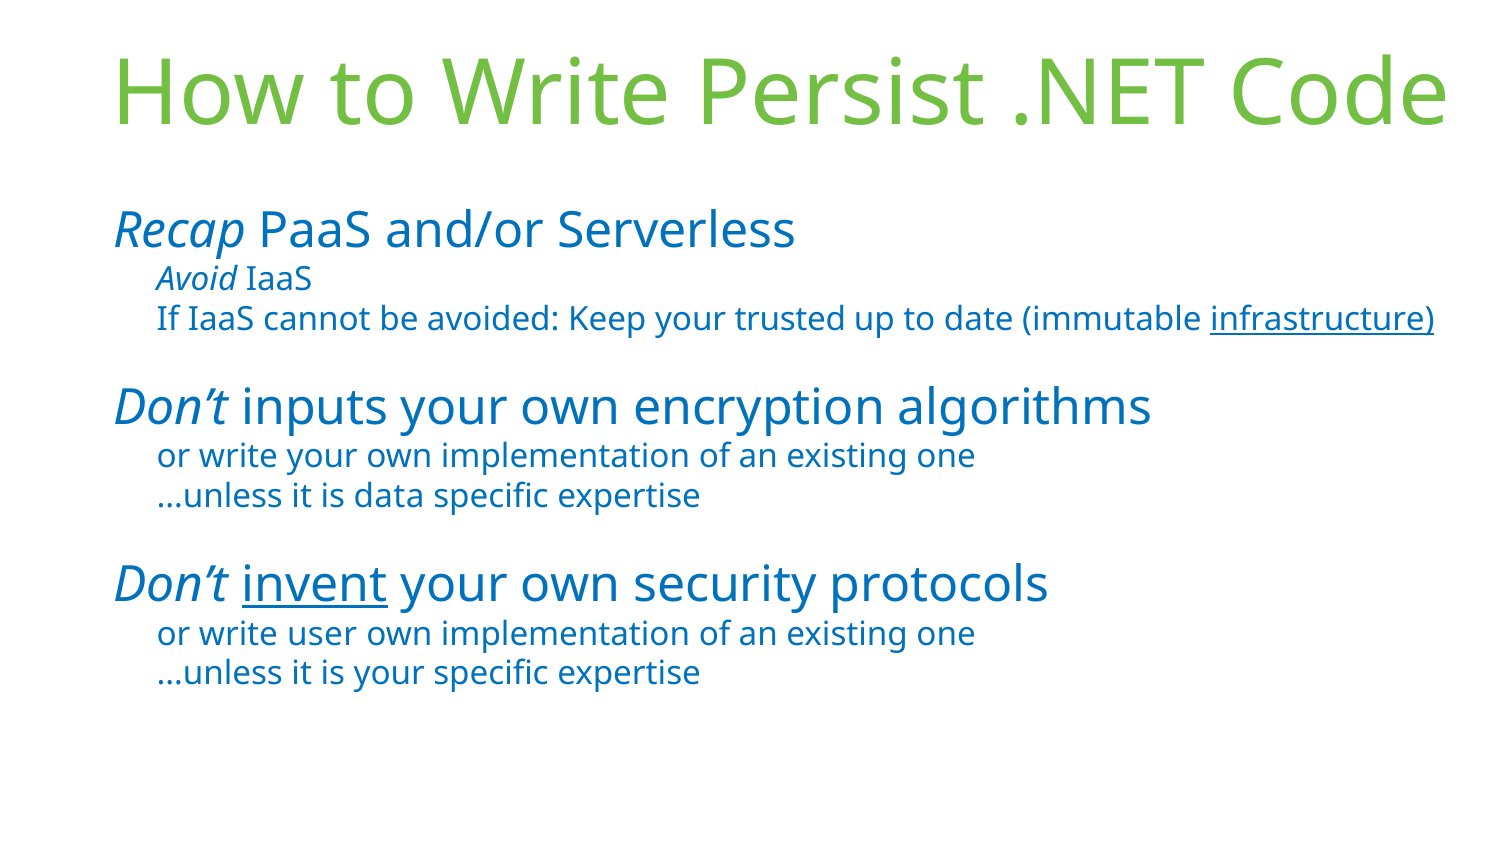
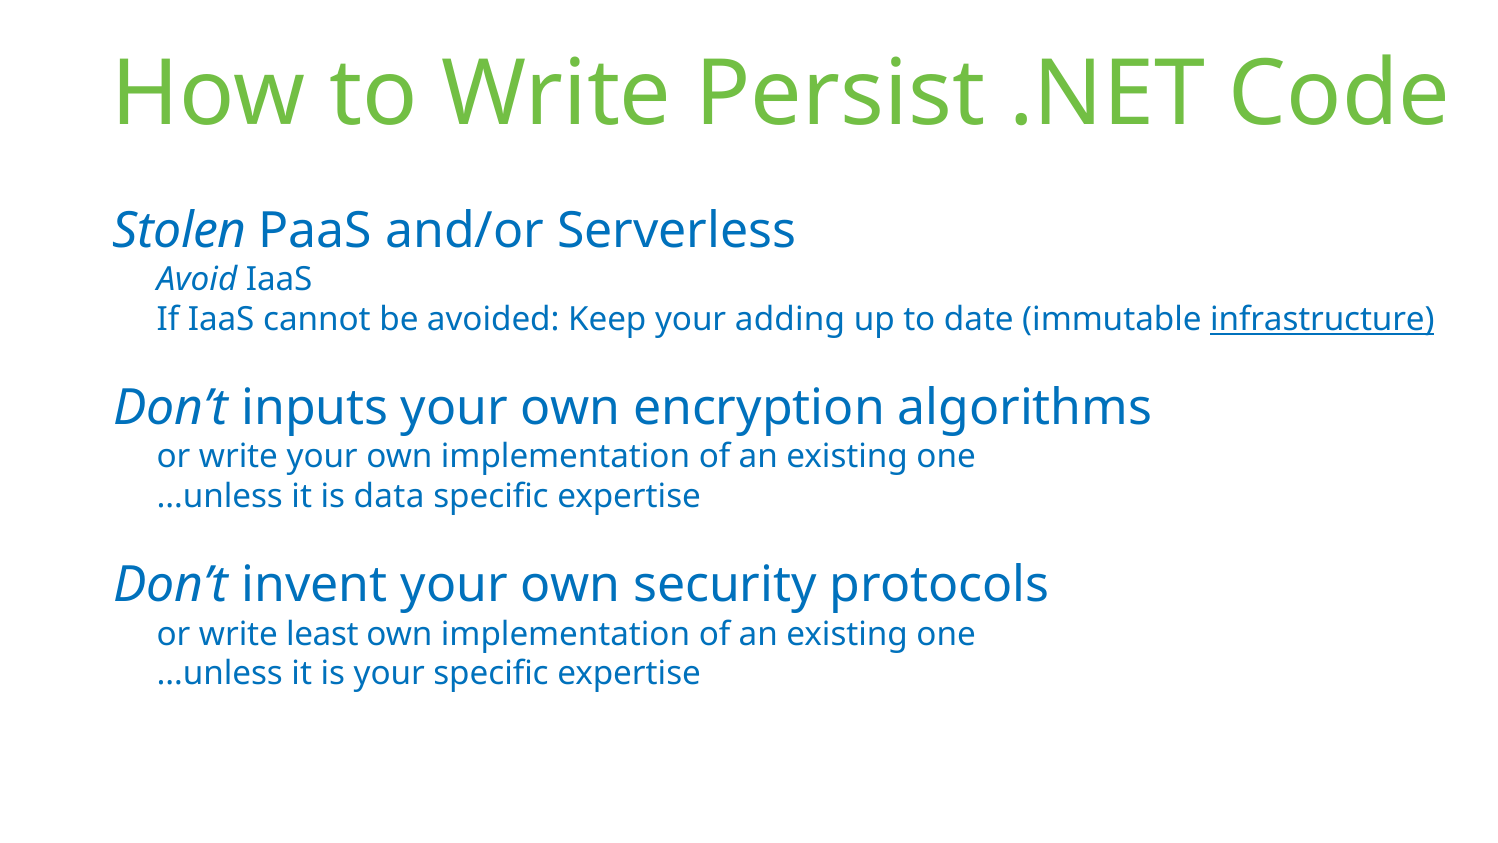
Recap: Recap -> Stolen (180, 231)
trusted: trusted -> adding (790, 319)
invent underline: present -> none (315, 585)
user: user -> least (322, 634)
